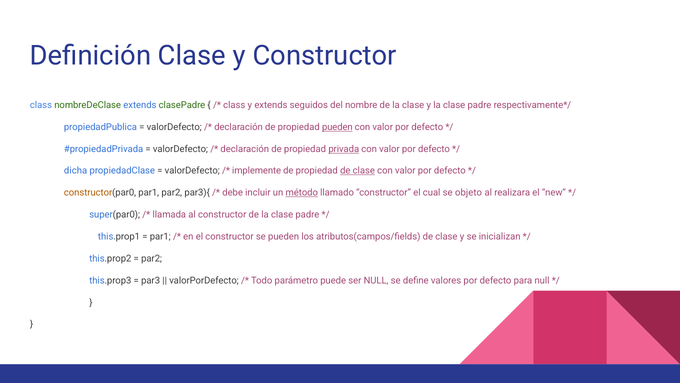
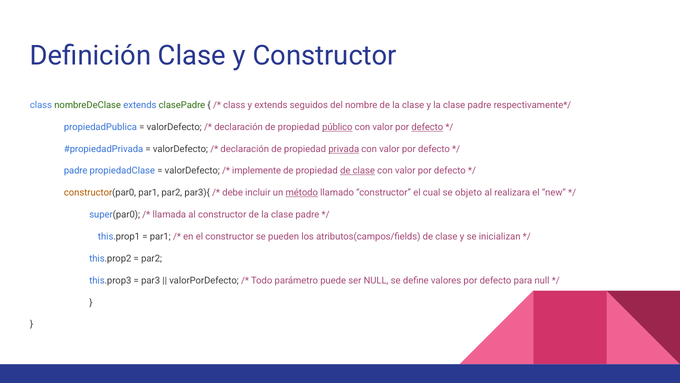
propiedad pueden: pueden -> público (337, 127)
defecto underline: none -> present (427, 127)
dicha: dicha -> padre (76, 171)
